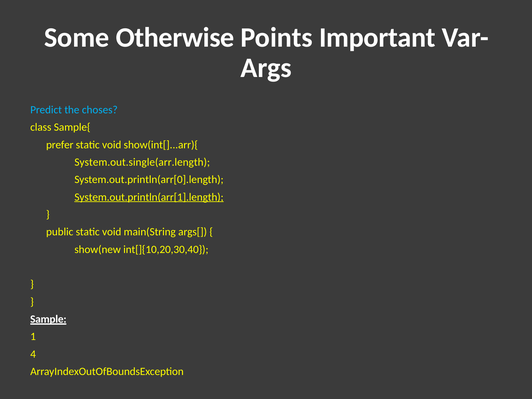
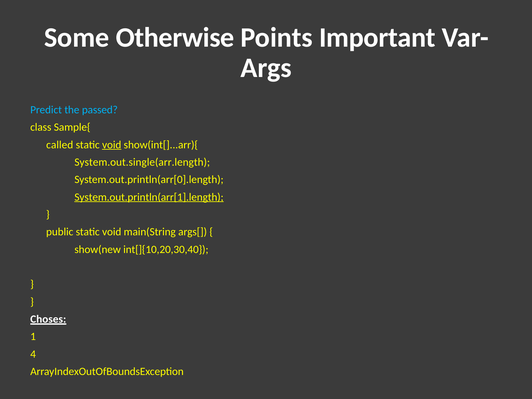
choses: choses -> passed (100, 110)
prefer: prefer -> called (60, 145)
void underline: none -> present (112, 145)
Sample: Sample -> Choses (48, 319)
